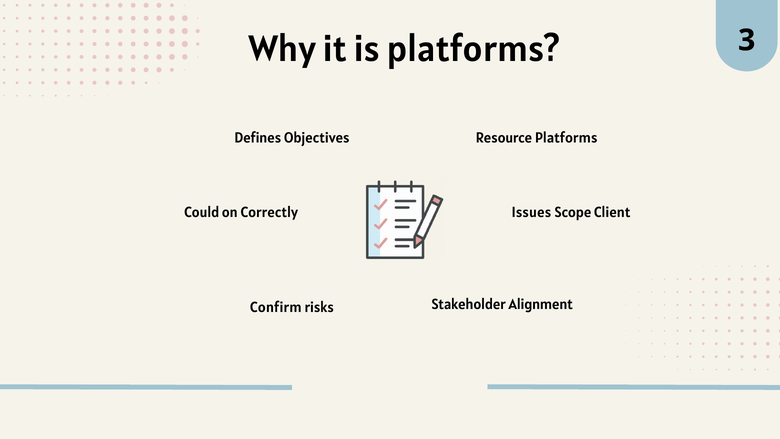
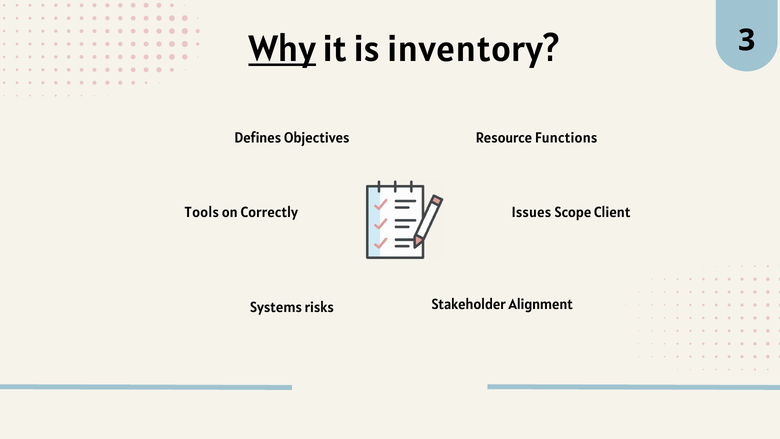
Why underline: none -> present (282, 49)
is platforms: platforms -> inventory (473, 49)
Resource Platforms: Platforms -> Functions (566, 138)
Could: Could -> Tools (202, 212)
Confirm: Confirm -> Systems (276, 307)
